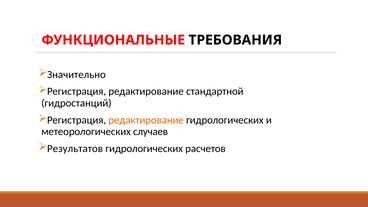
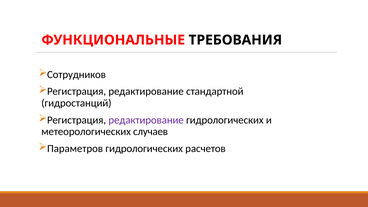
Значительно: Значительно -> Сотрудников (76, 75)
редактирование colour: orange -> purple (146, 120)
Результатов: Результатов -> Параметров (75, 148)
